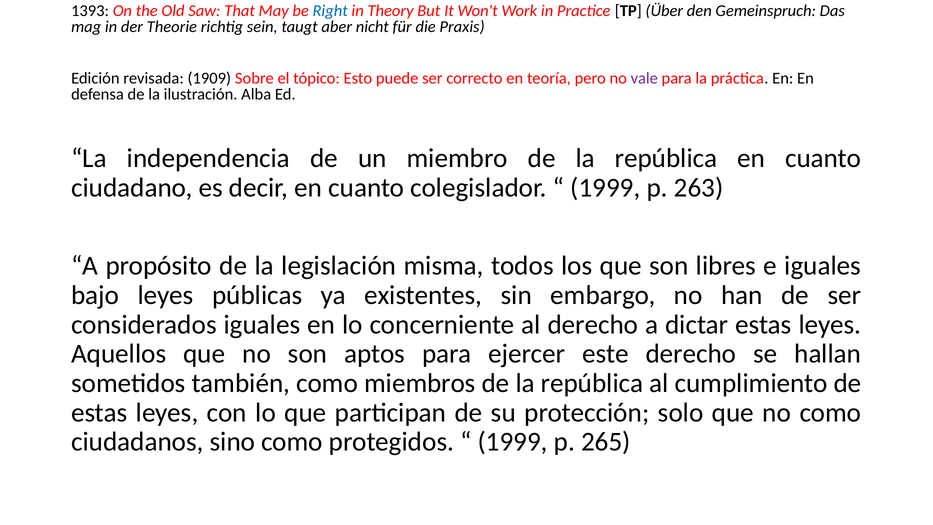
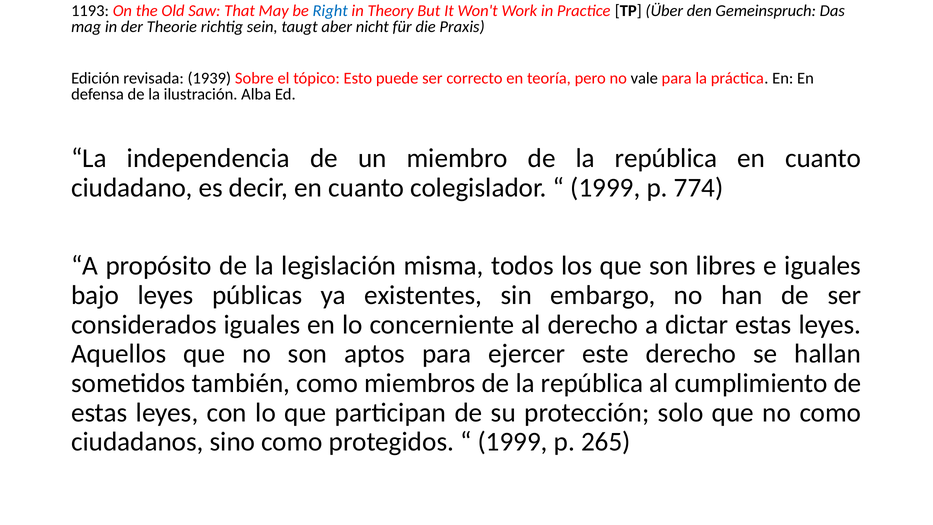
1393: 1393 -> 1193 (90, 11)
1909: 1909 -> 1939 (209, 78)
vale colour: purple -> black (644, 78)
263: 263 -> 774 (699, 188)
